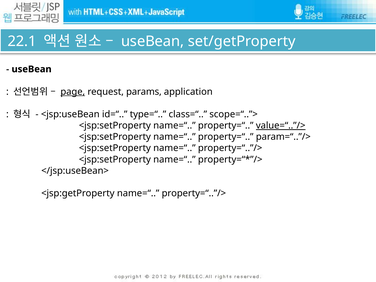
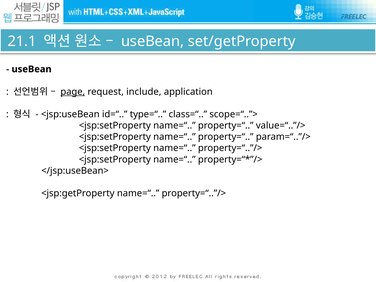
22.1: 22.1 -> 21.1 (22, 41)
params: params -> include (144, 92)
value=“..”/> underline: present -> none (281, 126)
